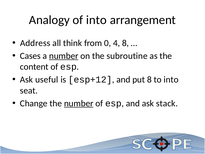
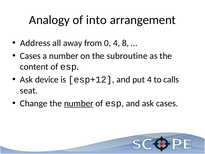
think: think -> away (73, 43)
number underline: present -> none (64, 56)
useful: useful -> device (47, 79)
put 8: 8 -> 4 (149, 79)
to into: into -> calls (171, 79)
ask stack: stack -> cases (167, 103)
